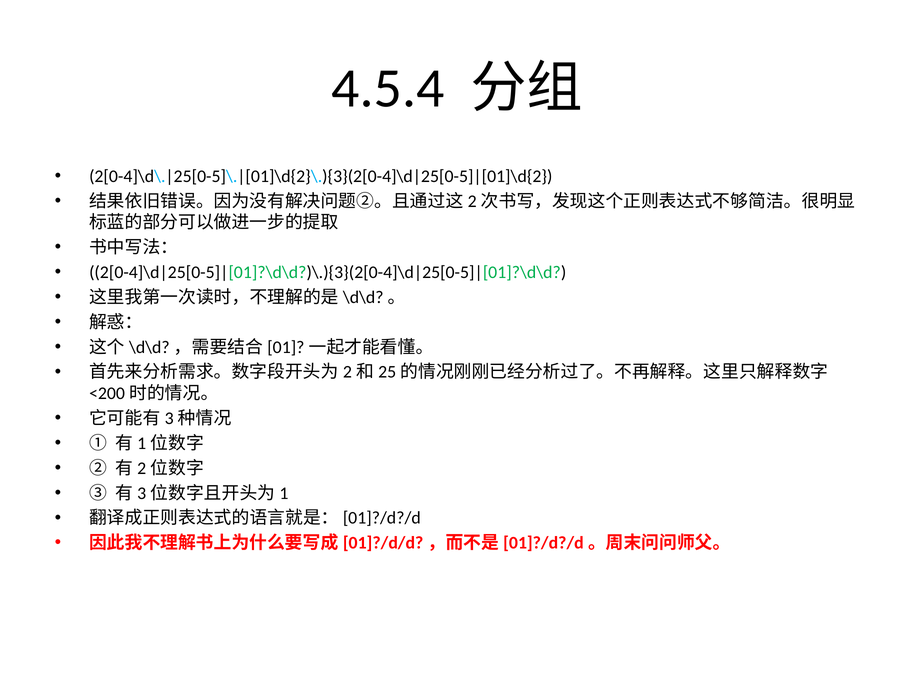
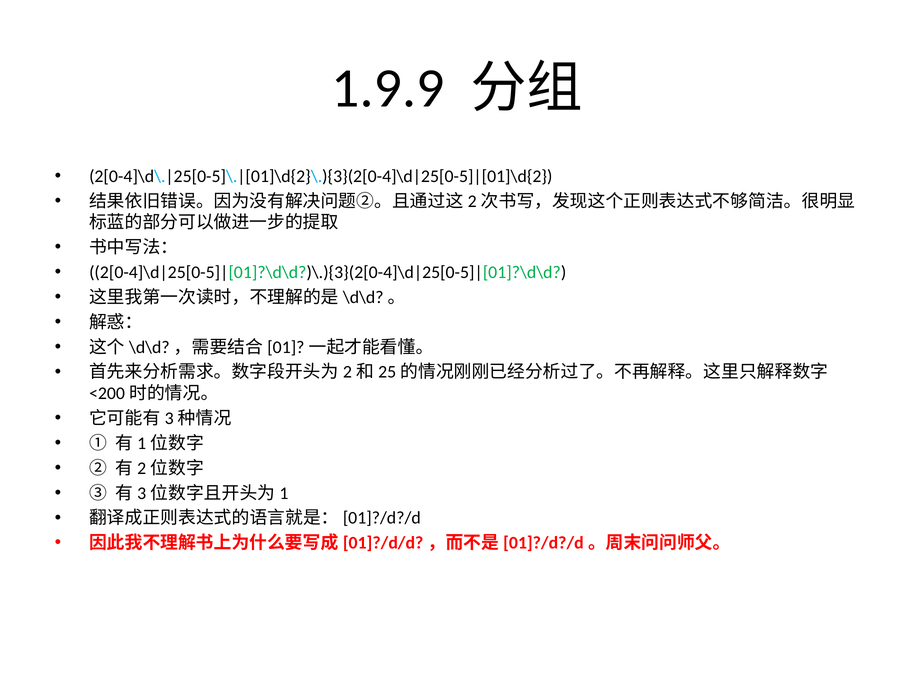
4.5.4: 4.5.4 -> 1.9.9 (388, 88)
